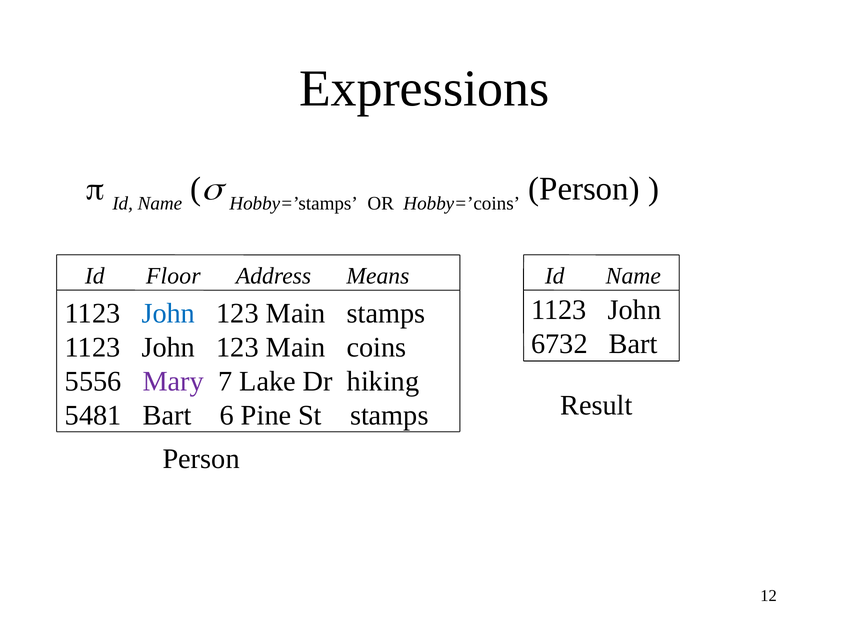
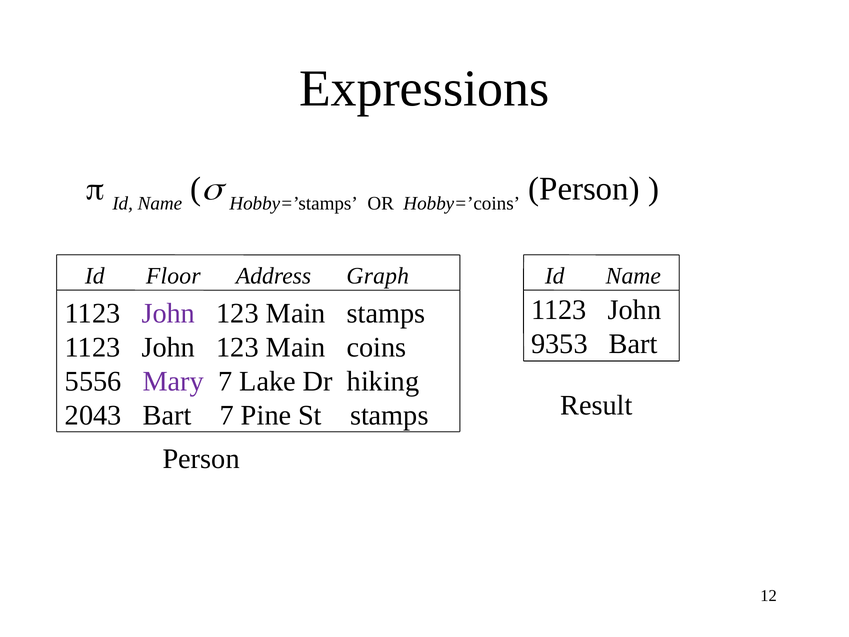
Means: Means -> Graph (378, 276)
John colour: blue -> purple (168, 313)
6732: 6732 -> 9353 (559, 344)
5481: 5481 -> 2043 (93, 415)
Bart 6: 6 -> 7 (227, 415)
